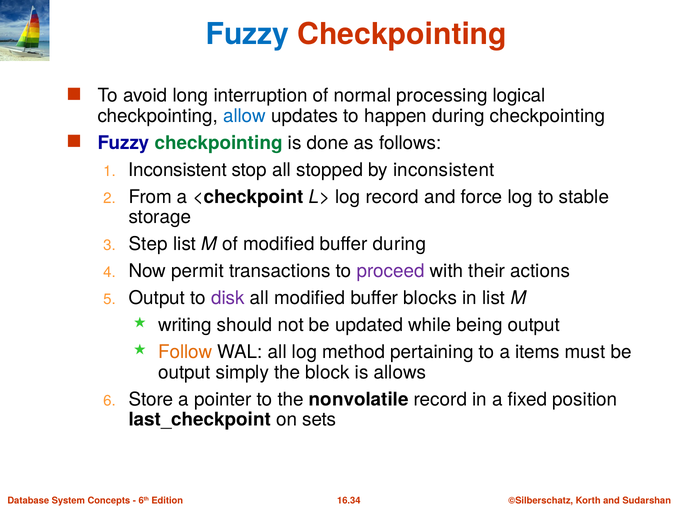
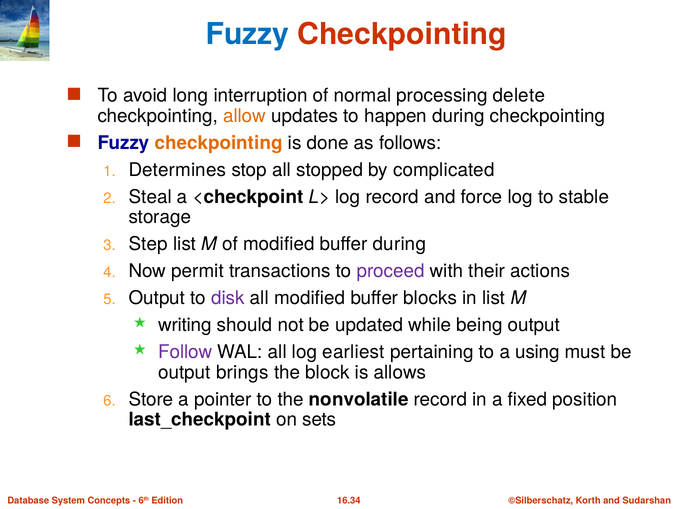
logical: logical -> delete (519, 96)
allow colour: blue -> orange (245, 116)
checkpointing colour: green -> orange (219, 143)
Inconsistent: Inconsistent -> Determines (177, 170)
by inconsistent: inconsistent -> complicated (444, 170)
From: From -> Steal (150, 197)
Follow colour: orange -> purple (185, 352)
method: method -> earliest (354, 352)
items: items -> using (537, 352)
simply: simply -> brings (242, 372)
